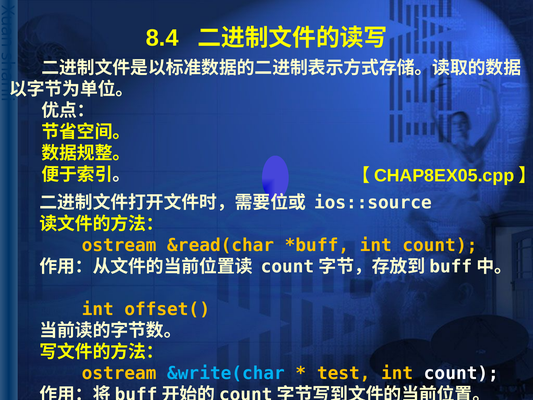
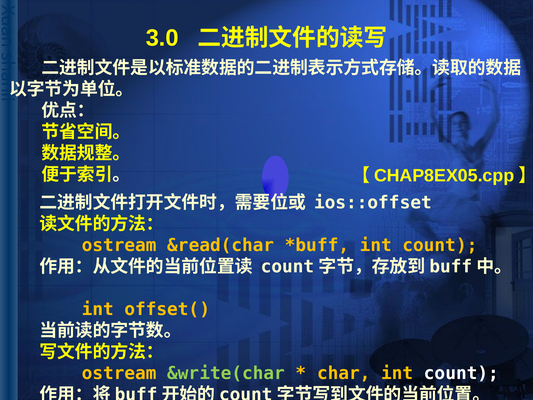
8.4: 8.4 -> 3.0 (162, 38)
ios::source: ios::source -> ios::offset (373, 203)
&write(char colour: light blue -> light green (226, 373)
test: test -> char (344, 373)
